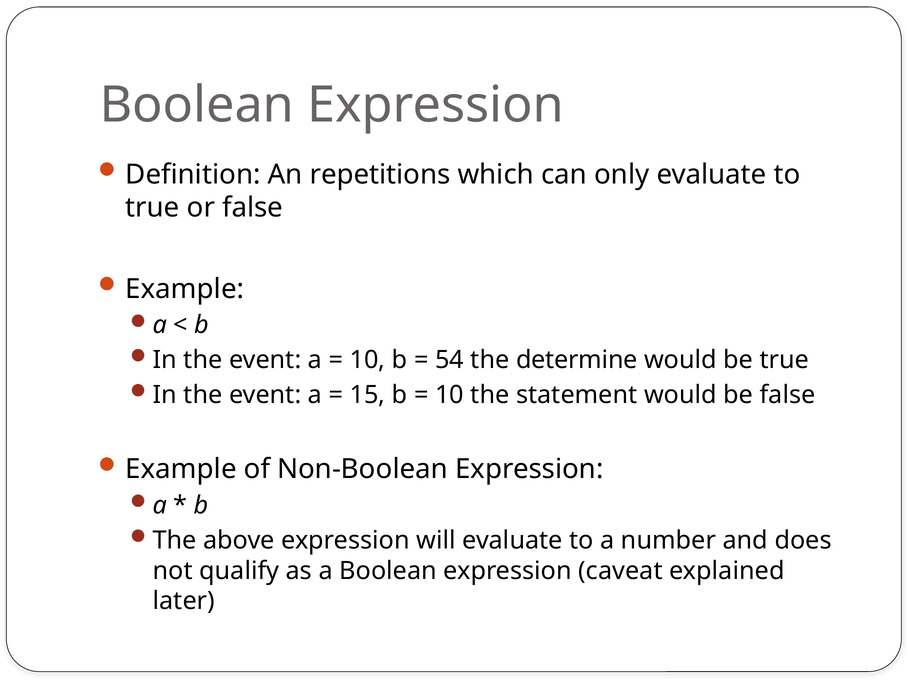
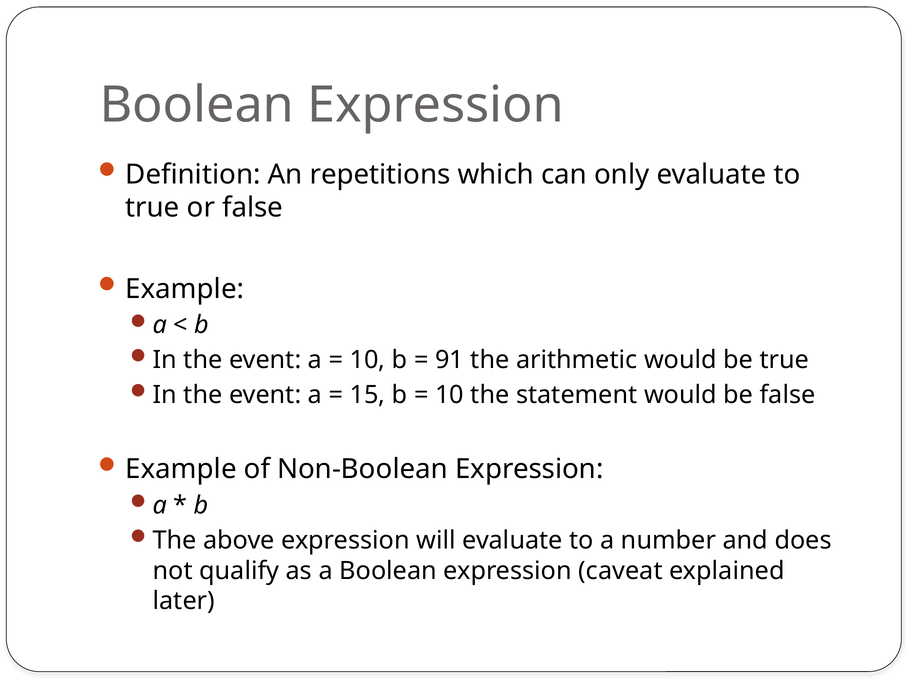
54: 54 -> 91 (449, 360)
determine: determine -> arithmetic (577, 360)
